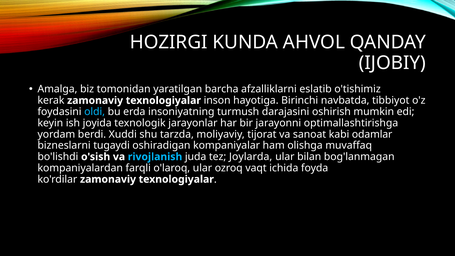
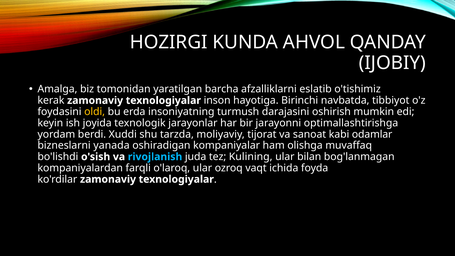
oldi colour: light blue -> yellow (95, 112)
tugaydi: tugaydi -> yanada (111, 145)
Joylarda: Joylarda -> Kulining (251, 157)
